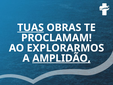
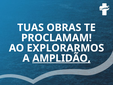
TUAS underline: present -> none (31, 28)
